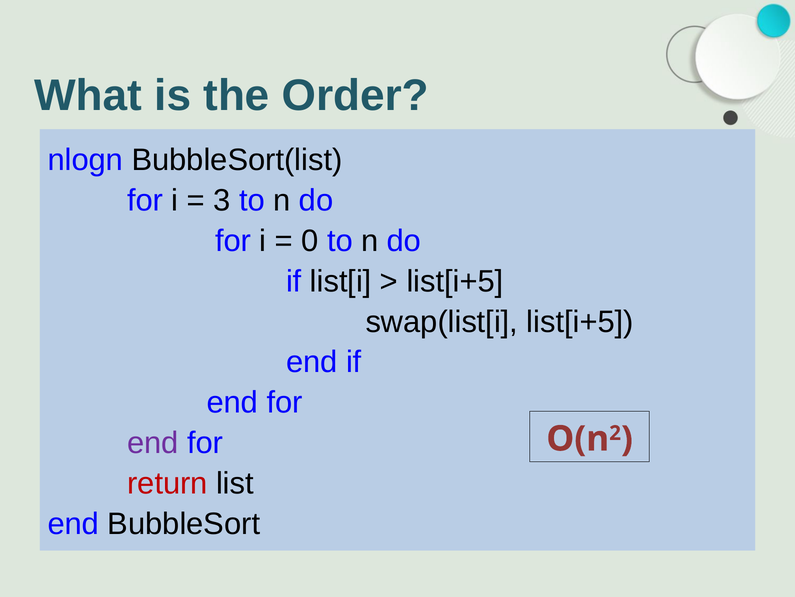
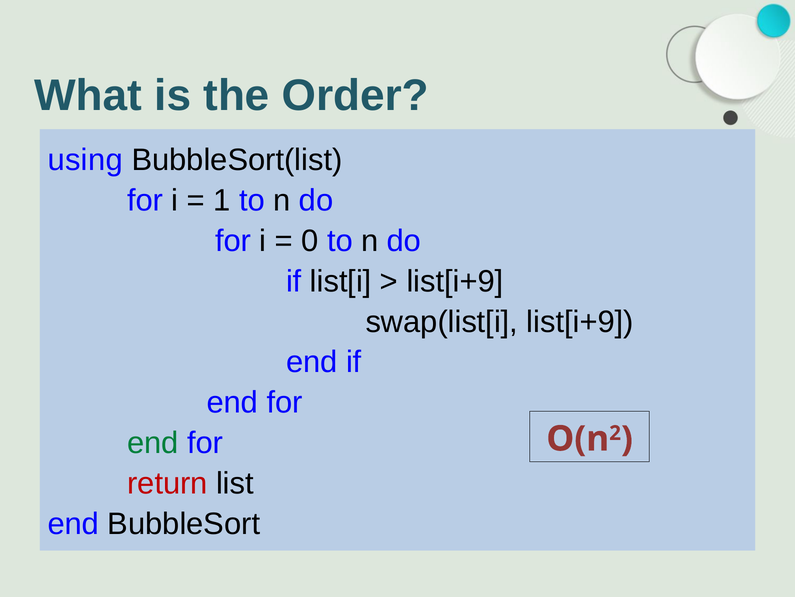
nlogn: nlogn -> using (85, 160)
3: 3 -> 1 (222, 200)
list[i+5: list[i+5 -> list[i+9 (455, 281)
swap(list[i list[i+5: list[i+5 -> list[i+9 (580, 321)
end colour: purple -> green (153, 443)
